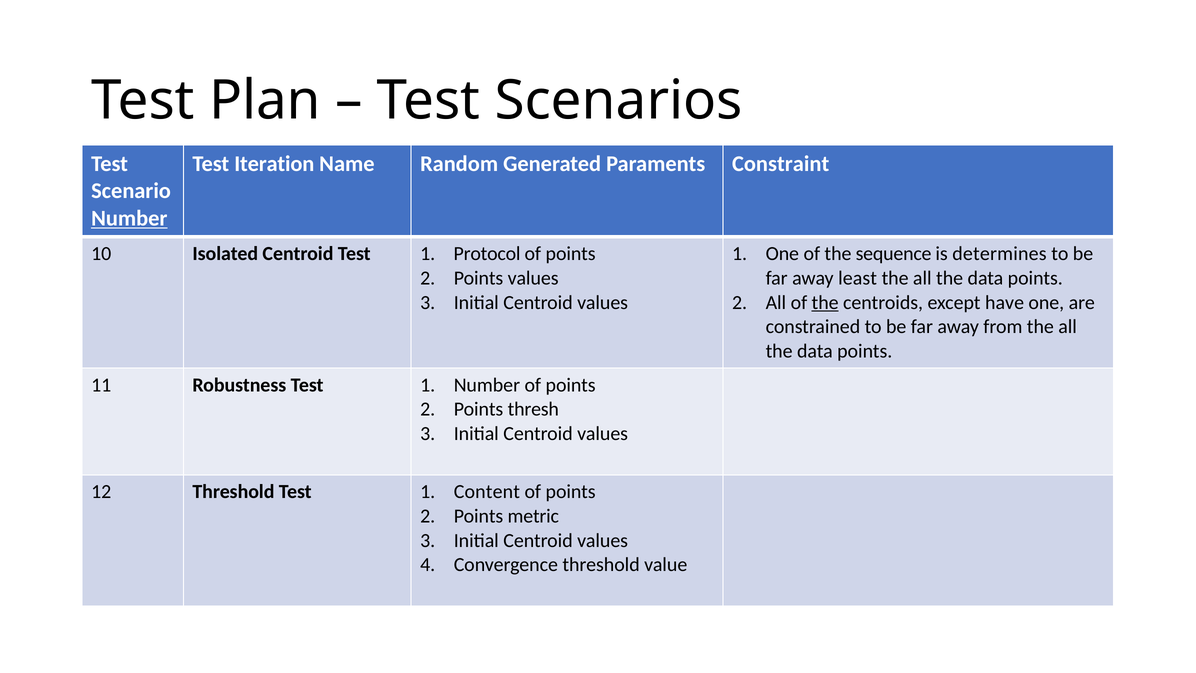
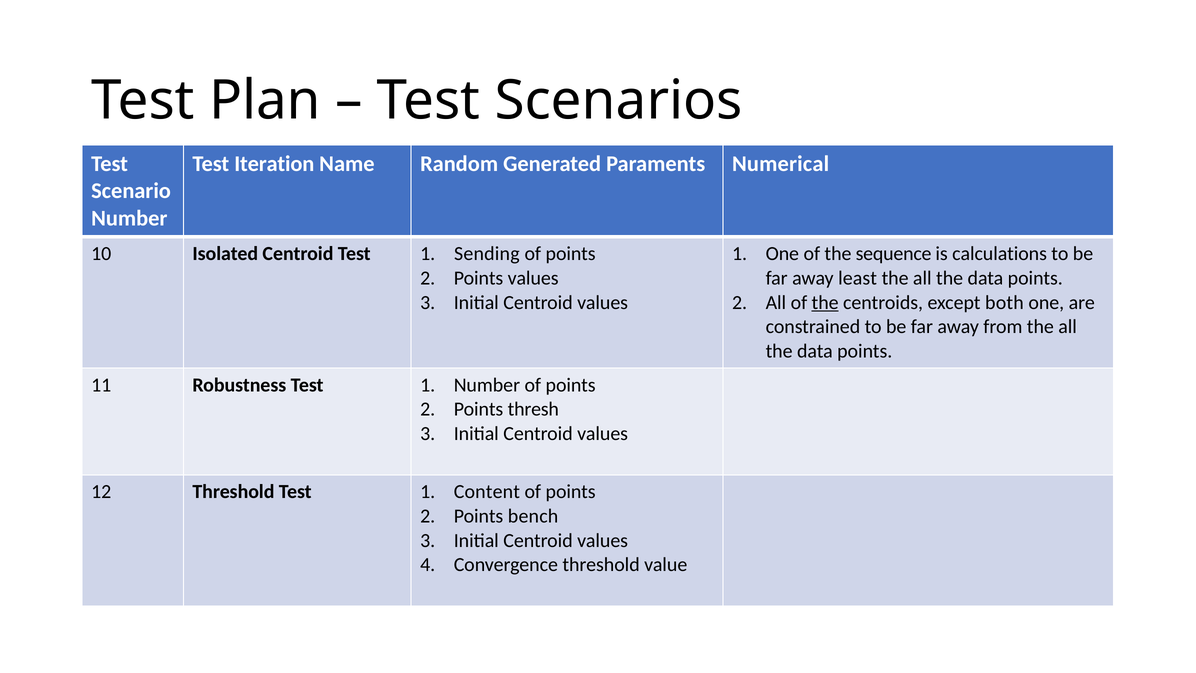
Constraint: Constraint -> Numerical (781, 164)
Number underline: present -> none (129, 218)
Protocol: Protocol -> Sending (487, 254)
determines: determines -> calculations (1000, 254)
have: have -> both (1004, 302)
metric: metric -> bench (533, 516)
